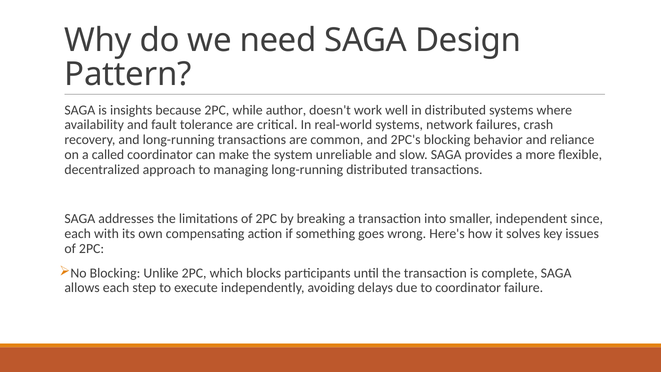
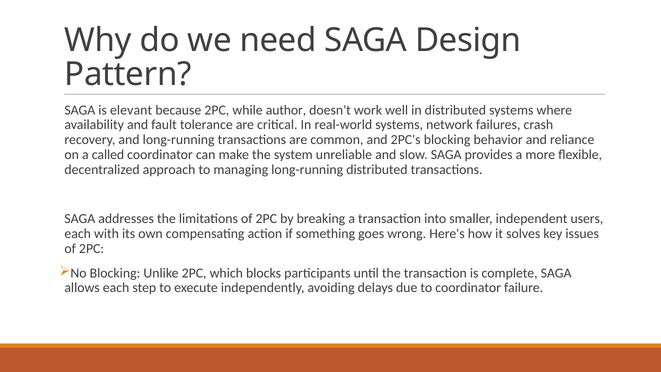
insights: insights -> elevant (131, 110)
since: since -> users (587, 219)
